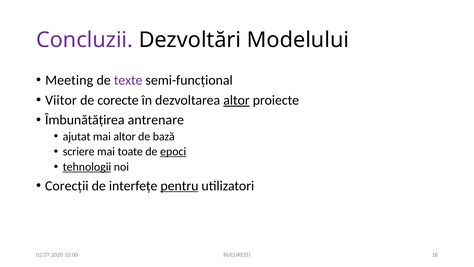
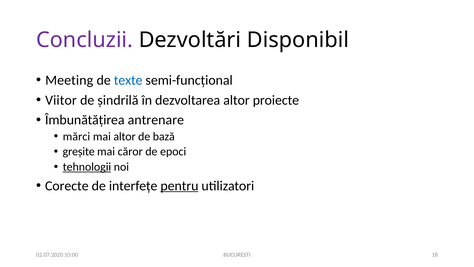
Modelului: Modelului -> Disponibil (298, 40)
texte colour: purple -> blue (128, 80)
corecte: corecte -> șindrilă (118, 100)
altor underline: present -> none (236, 100)
ajutat: ajutat -> mărci (76, 136)
scriere: scriere -> greșite (79, 151)
toate: toate -> căror (130, 151)
epoci underline: present -> none (173, 151)
Corecții: Corecții -> Corecte (67, 186)
